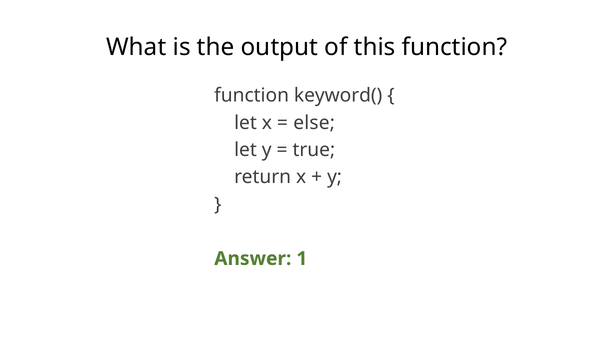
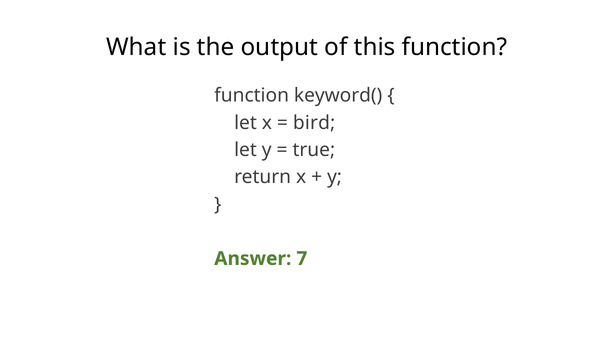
else: else -> bird (314, 123)
1: 1 -> 7 (302, 258)
